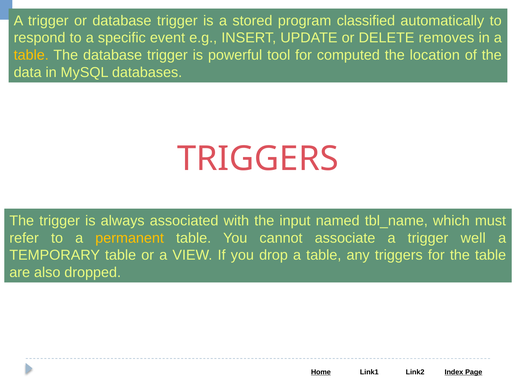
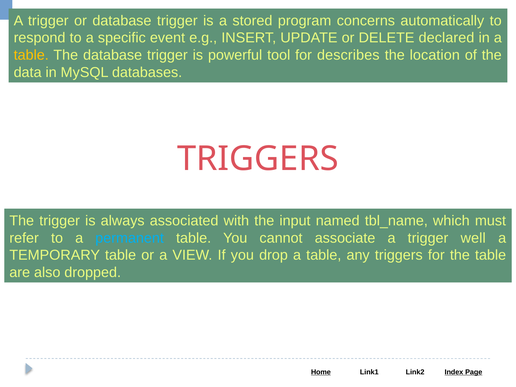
classified: classified -> concerns (366, 21)
removes: removes -> declared (446, 38)
computed: computed -> describes (348, 55)
permanent colour: yellow -> light blue (130, 238)
